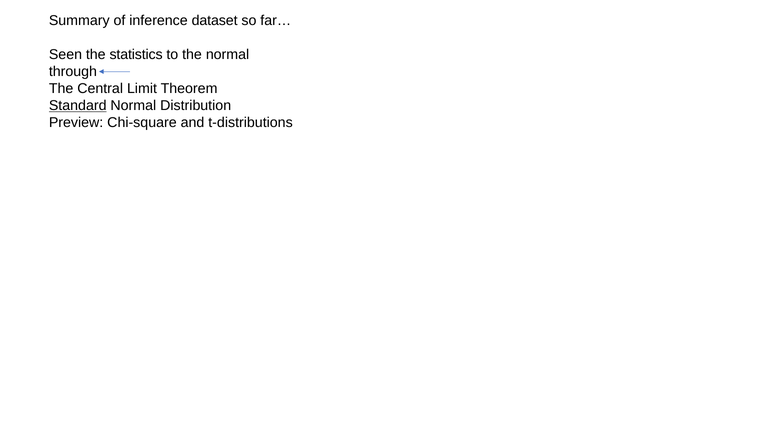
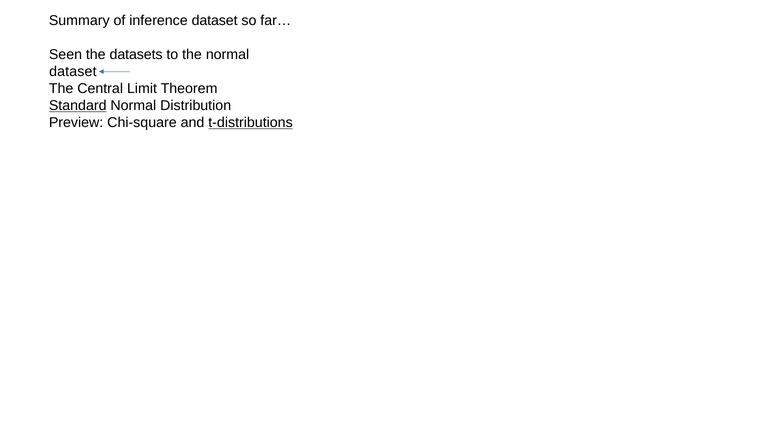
statistics: statistics -> datasets (136, 55)
through: through -> dataset (73, 72)
t-distributions underline: none -> present (251, 123)
